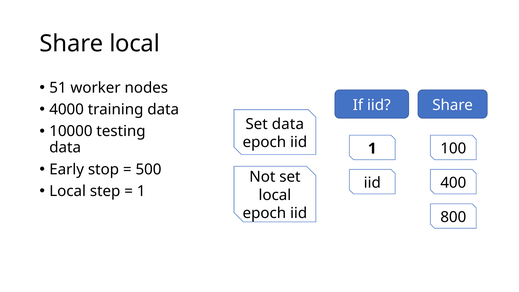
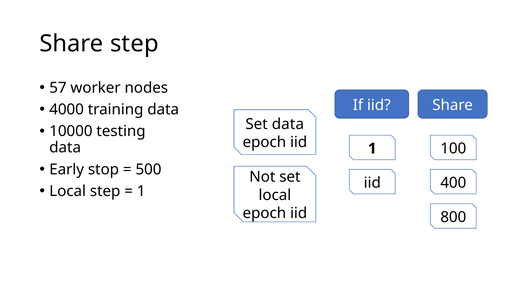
Share local: local -> step (134, 44)
51: 51 -> 57 (58, 88)
